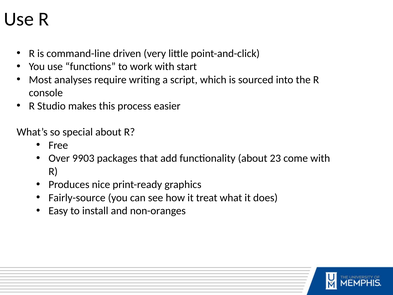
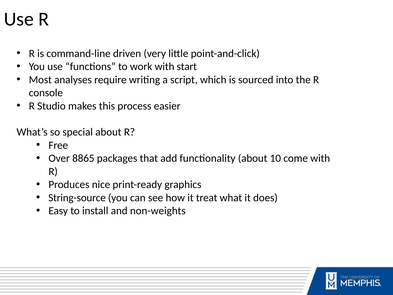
9903: 9903 -> 8865 (83, 158)
23: 23 -> 10 (275, 158)
Fairly-source: Fairly-source -> String-source (77, 198)
non-oranges: non-oranges -> non-weights (158, 211)
